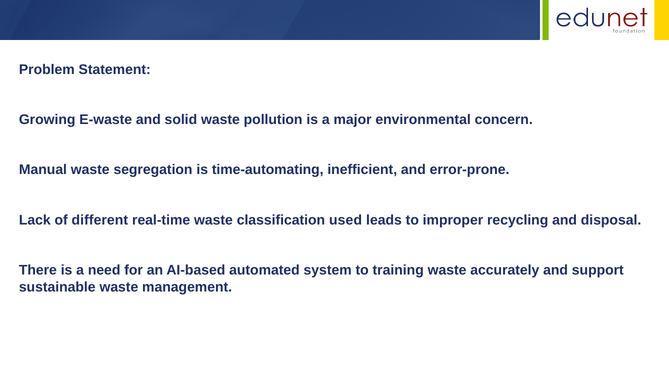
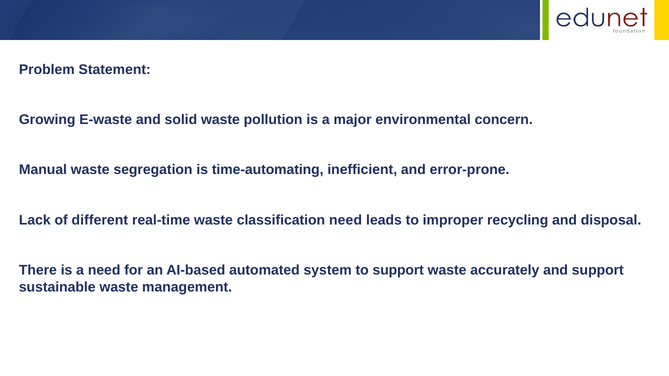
classification used: used -> need (346, 220)
to training: training -> support (398, 270)
